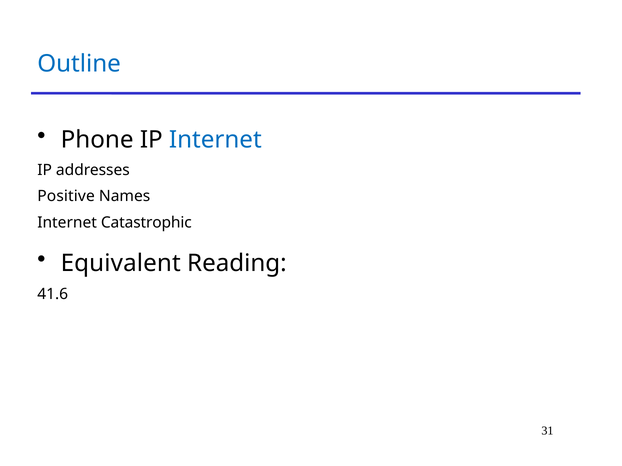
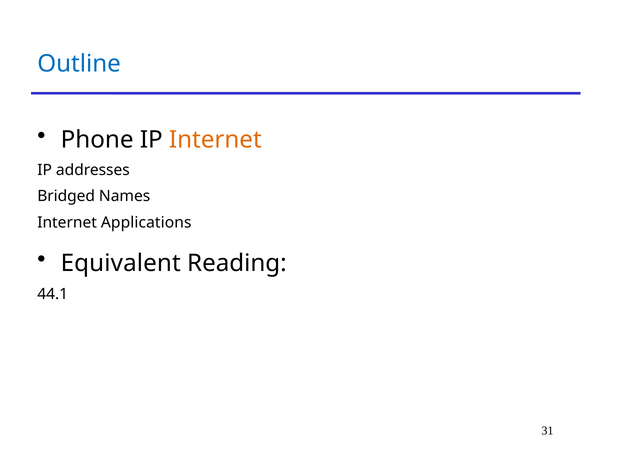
Internet colour: blue -> orange (215, 140)
Positive: Positive -> Bridged (66, 197)
Catastrophic: Catastrophic -> Applications (146, 223)
41.6: 41.6 -> 44.1 (53, 294)
